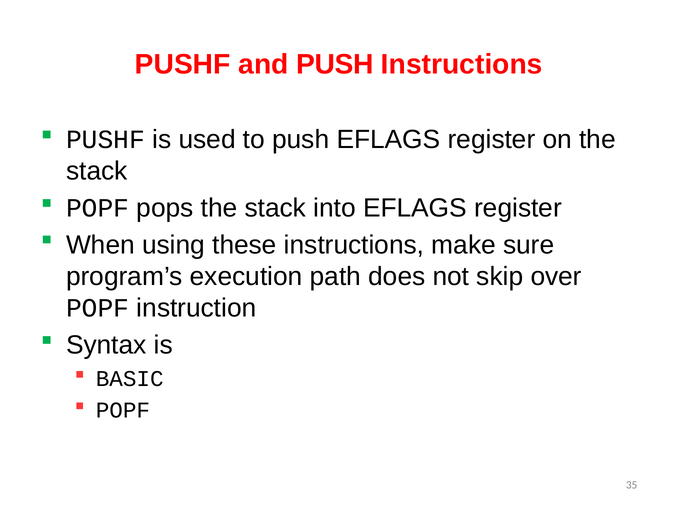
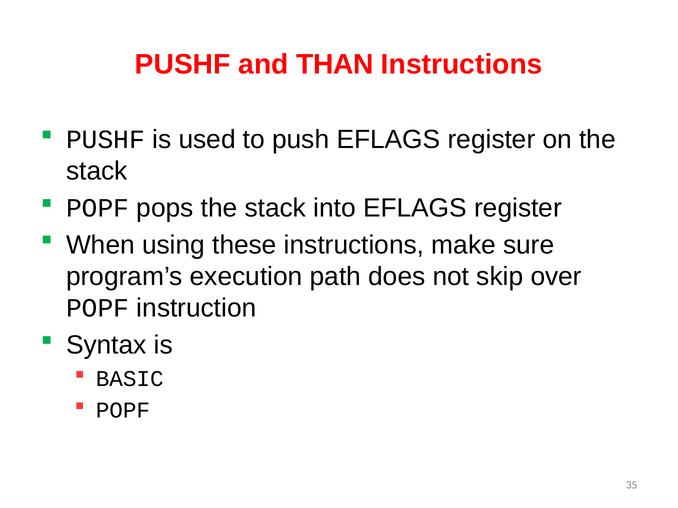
and PUSH: PUSH -> THAN (335, 65)
